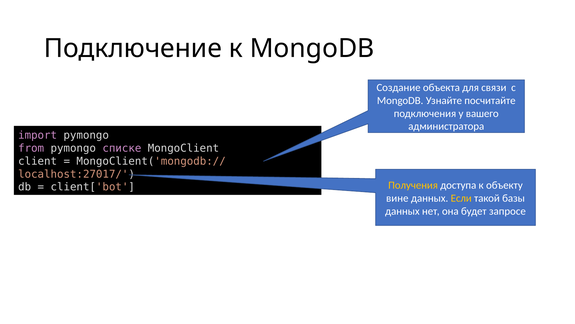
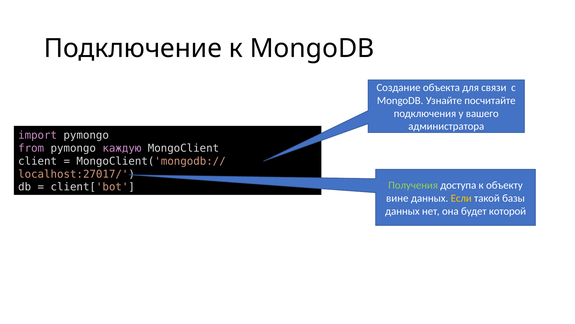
списке: списке -> каждую (122, 148)
Получения colour: yellow -> light green (413, 185)
запросе: запросе -> которой (507, 211)
